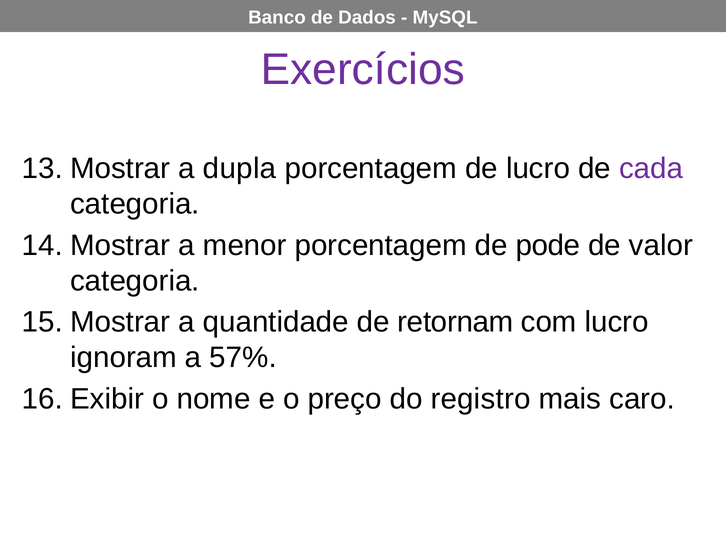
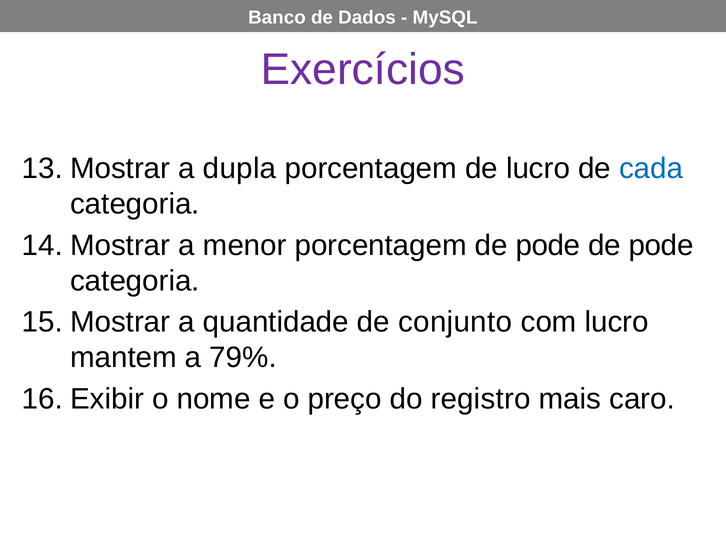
cada colour: purple -> blue (651, 169)
valor: valor -> pode (661, 246)
retornam: retornam -> conjunto (455, 322)
ignoram: ignoram -> mantem (124, 358)
57%: 57% -> 79% (243, 358)
